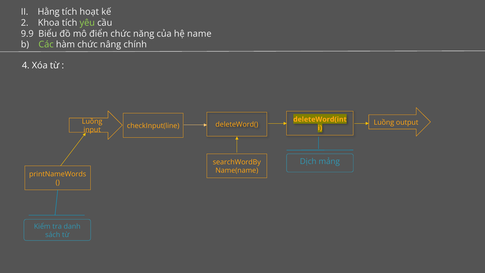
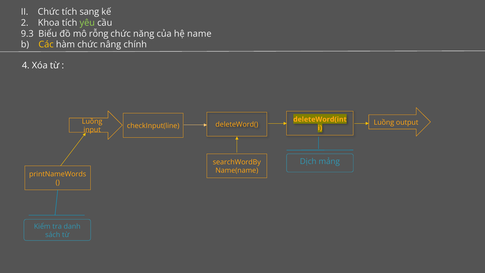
II Hằng: Hằng -> Chức (49, 12)
hoạt: hoạt -> sang (89, 12)
9.9: 9.9 -> 9.3 (27, 34)
điển: điển -> rỗng (99, 34)
Các colour: light green -> yellow (46, 45)
